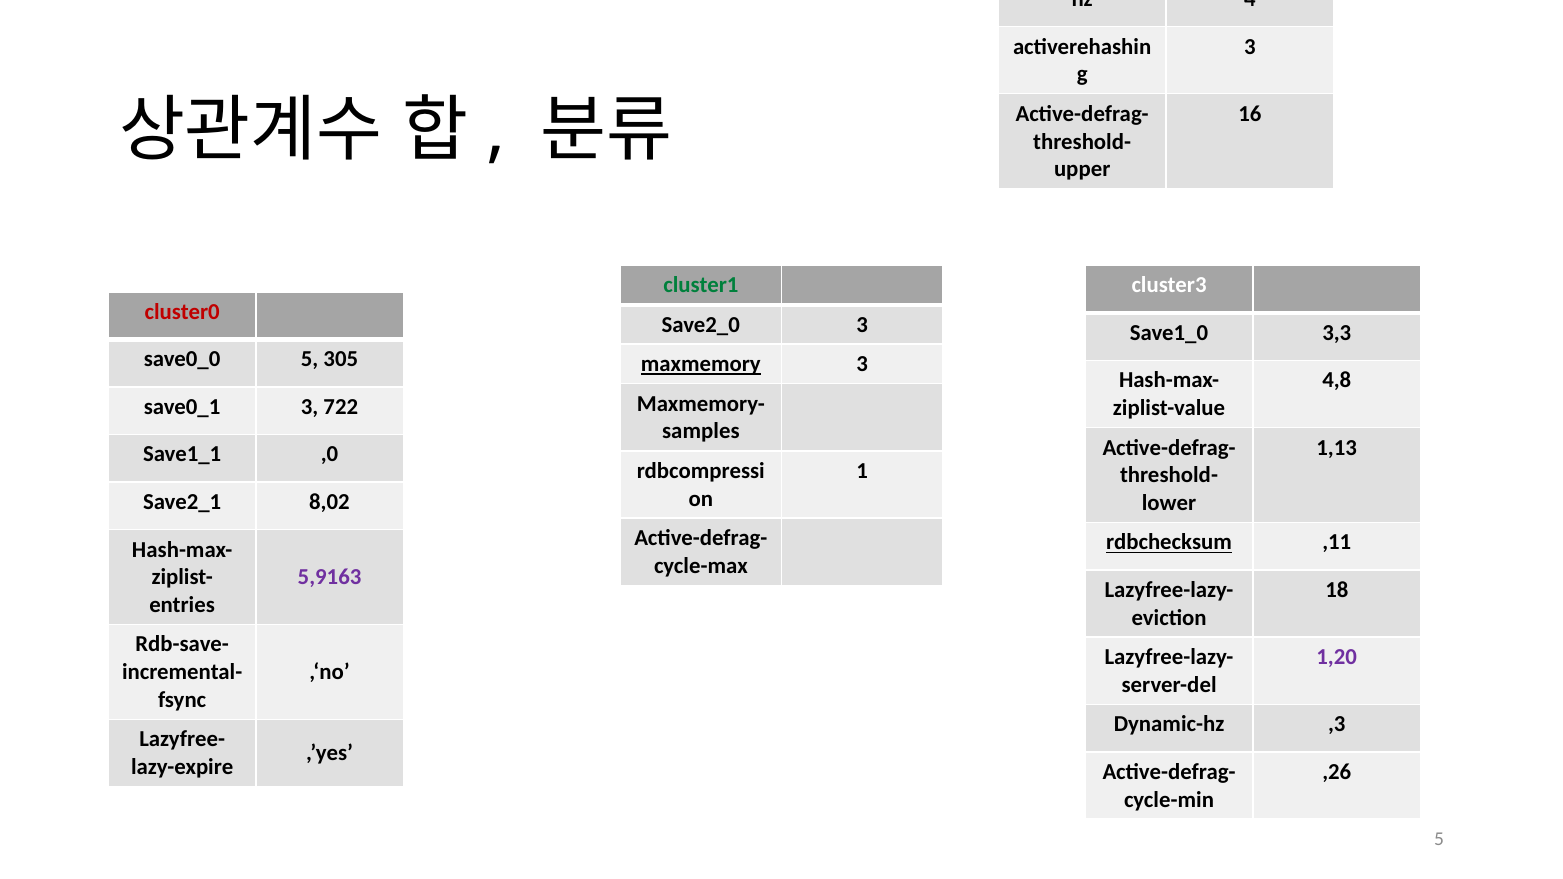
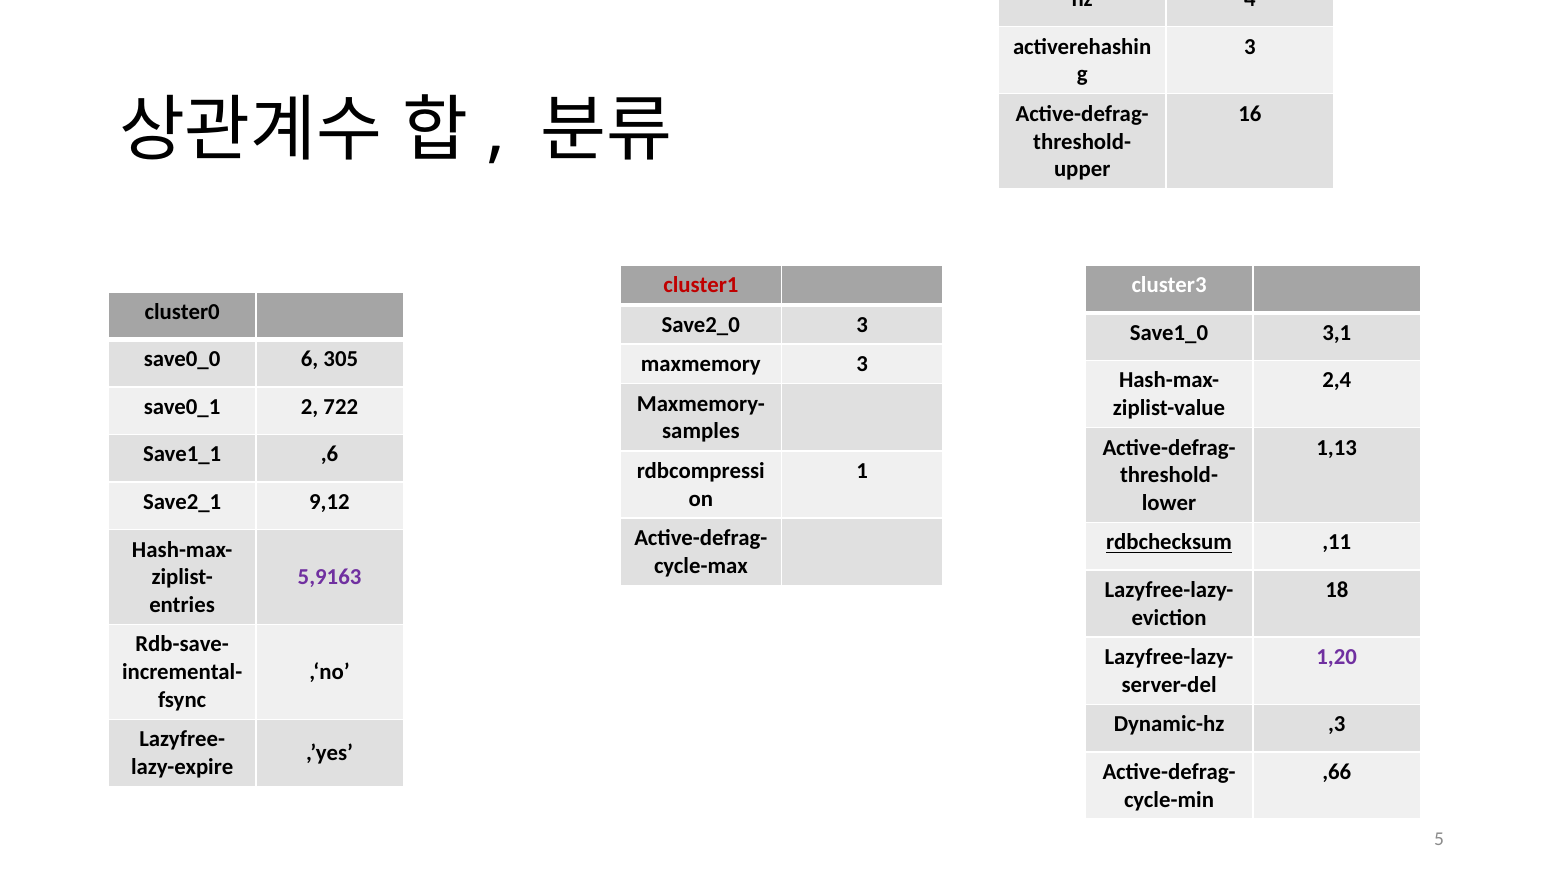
cluster1 colour: green -> red (701, 285)
cluster0 colour: red -> black (182, 312)
3,3: 3,3 -> 3,1 (1337, 333)
5: 5 -> 6 (310, 359)
maxmemory underline: present -> none (701, 364)
4,8: 4,8 -> 2,4 (1337, 380)
3: 3 -> 2 (310, 407)
,0: ,0 -> ,6 (330, 455)
8,02: 8,02 -> 9,12 (329, 502)
,26: ,26 -> ,66 (1337, 772)
